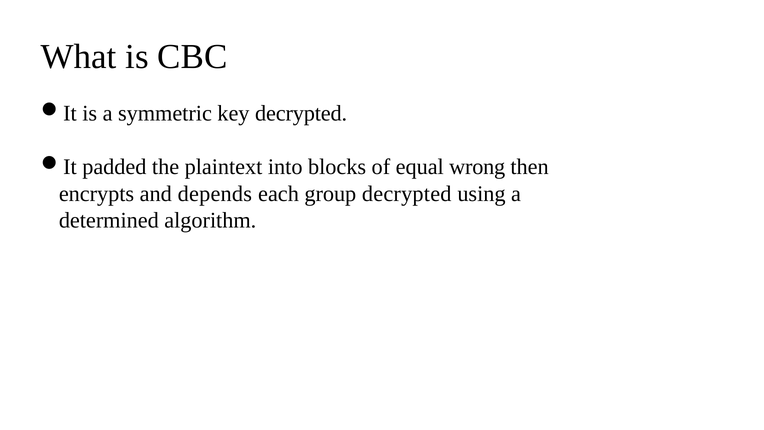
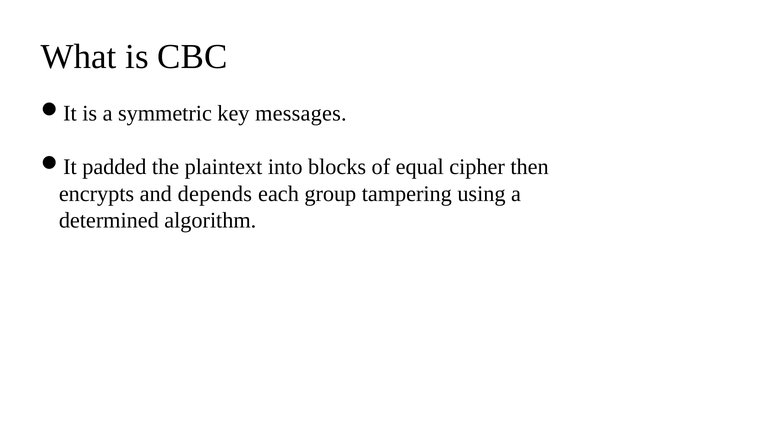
key decrypted: decrypted -> messages (301, 113)
wrong: wrong -> cipher (477, 167)
group decrypted: decrypted -> tampering (407, 194)
